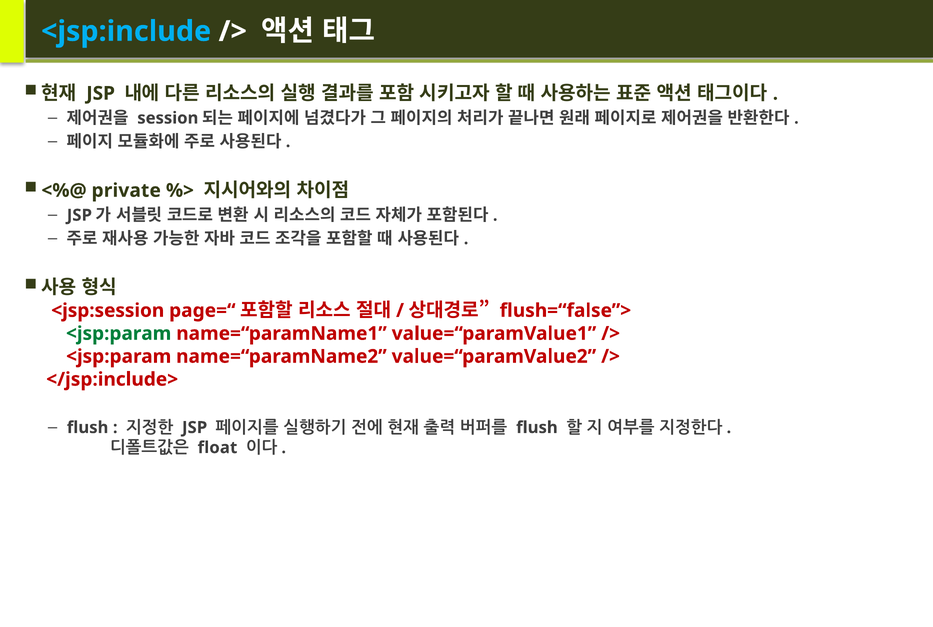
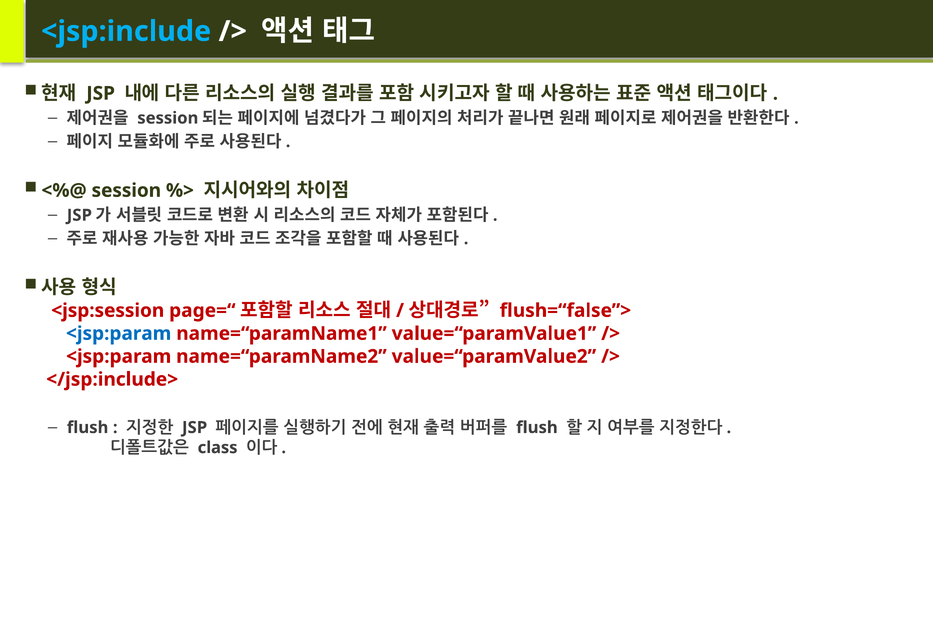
private: private -> session (126, 191)
<jsp:param colour: green -> blue (119, 334)
float: float -> class (218, 448)
